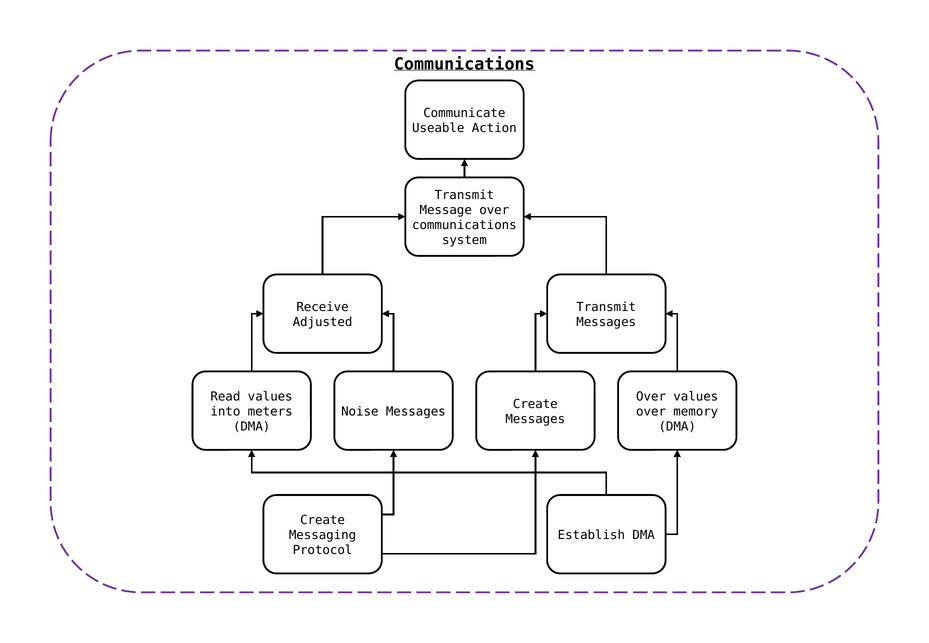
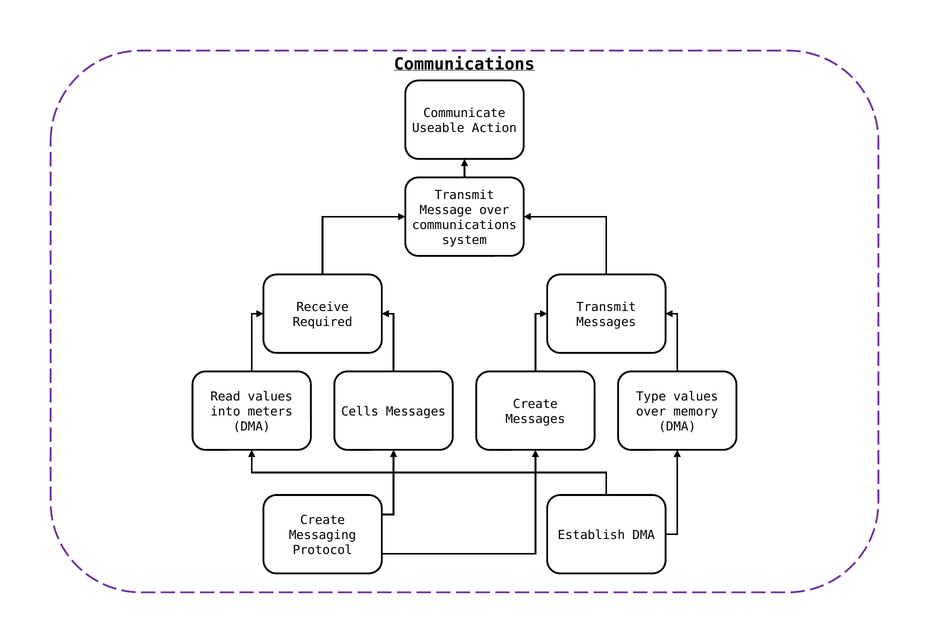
Adjusted: Adjusted -> Required (323, 322)
Over: Over -> Type (651, 397)
Noise: Noise -> Cells (360, 412)
